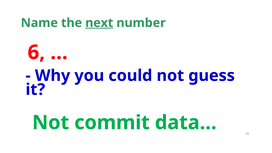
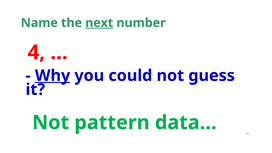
6: 6 -> 4 (36, 52)
Why underline: none -> present (53, 76)
commit: commit -> pattern (112, 123)
